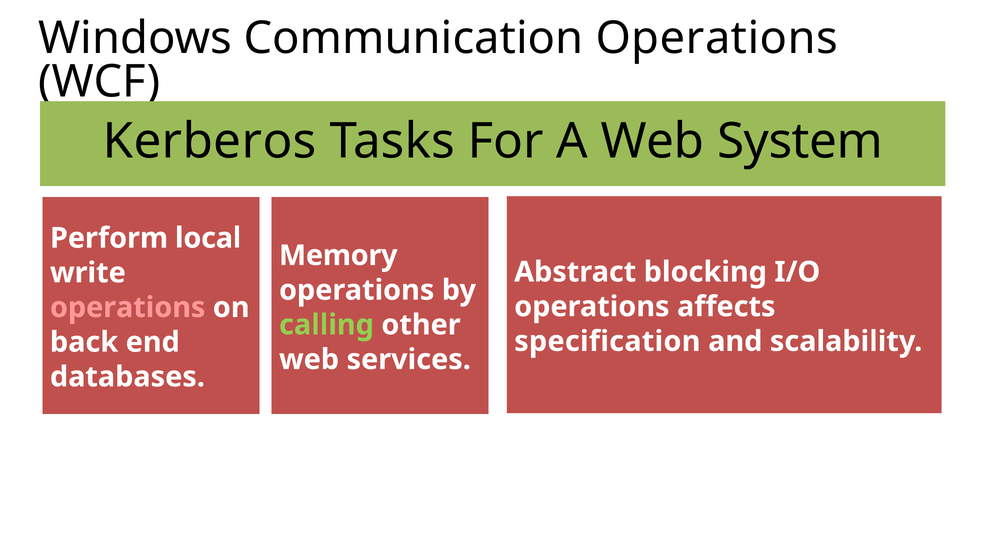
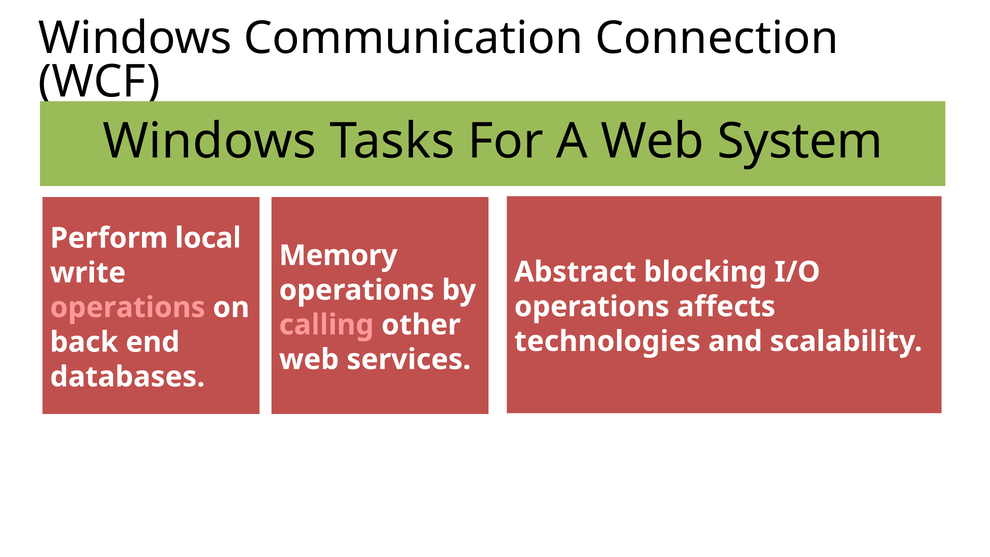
Communication Operations: Operations -> Connection (717, 38)
Kerberos: Kerberos -> Windows (210, 141)
calling colour: light green -> pink (326, 325)
specification: specification -> technologies (607, 341)
